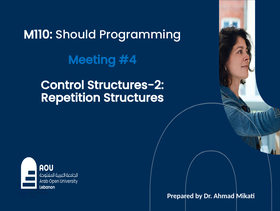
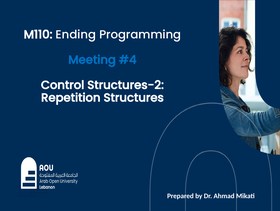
Should: Should -> Ending (76, 34)
